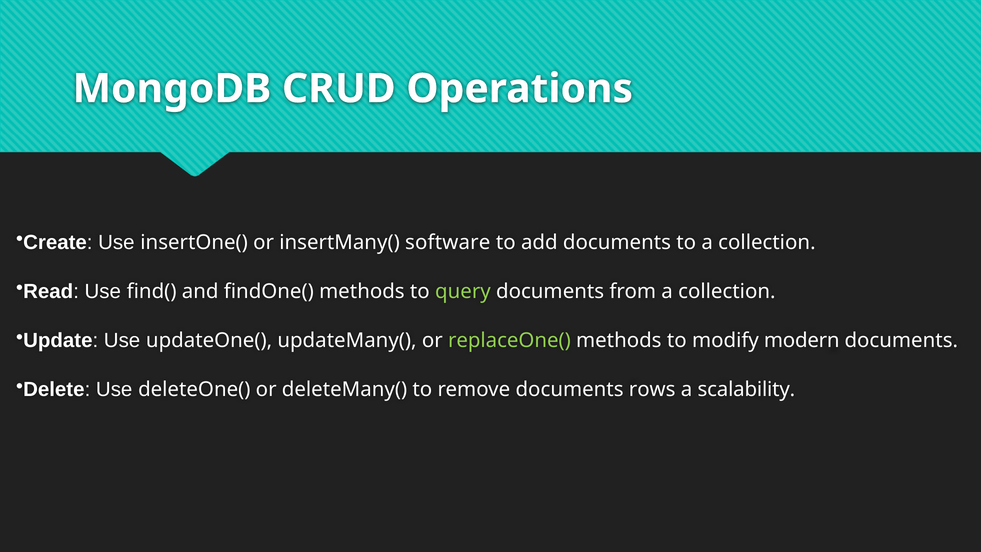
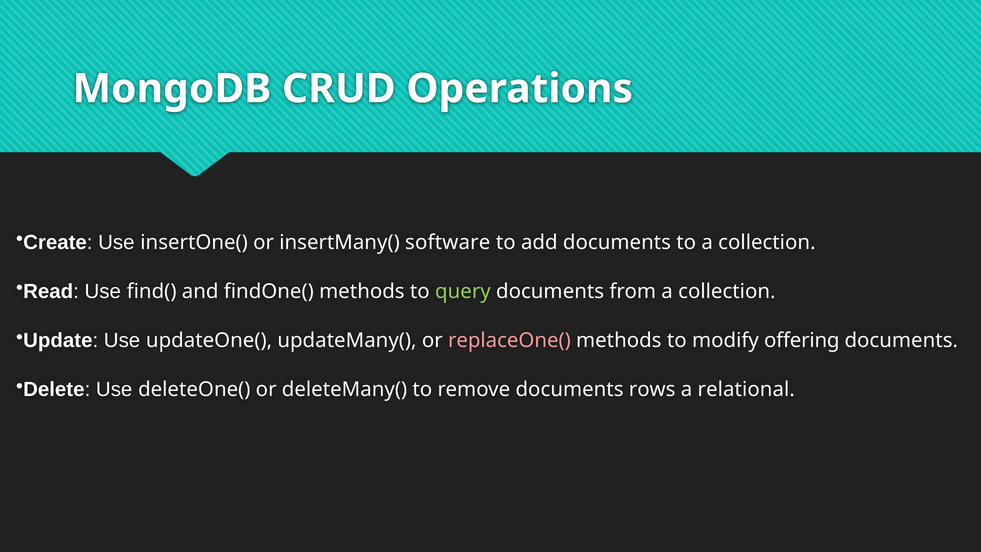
replaceOne( colour: light green -> pink (509, 340)
modern: modern -> offering (802, 340)
scalability: scalability -> relational (746, 390)
